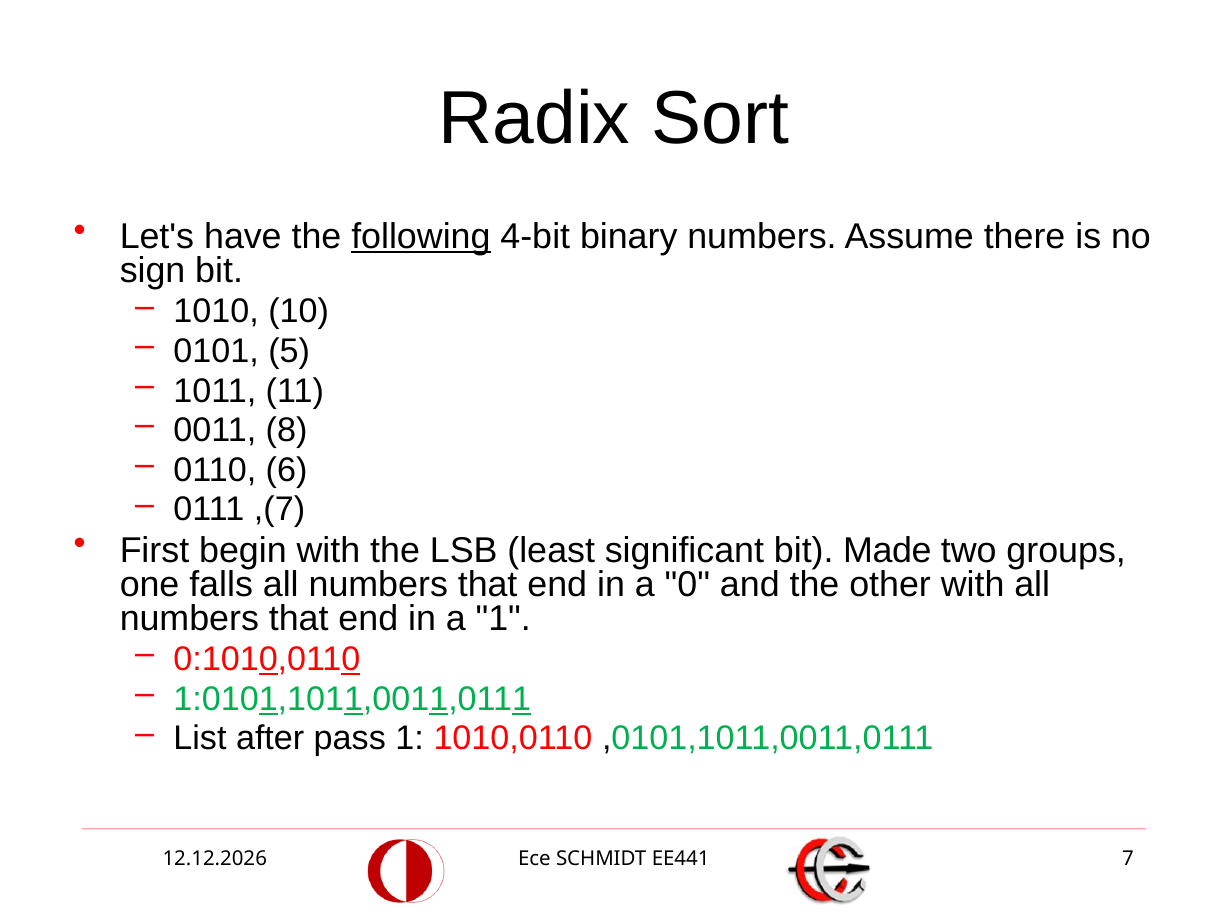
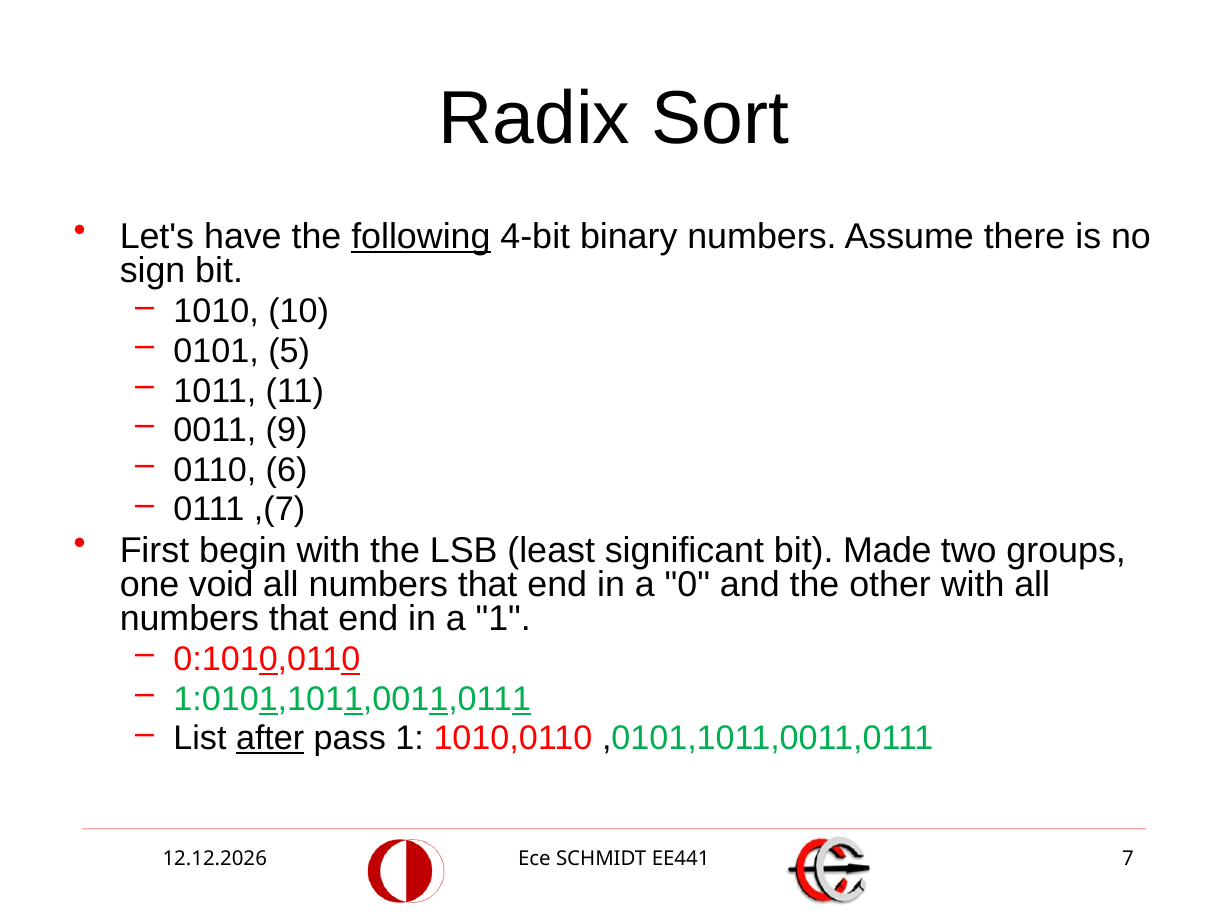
8: 8 -> 9 (287, 430)
falls: falls -> void (221, 585)
after underline: none -> present (270, 739)
